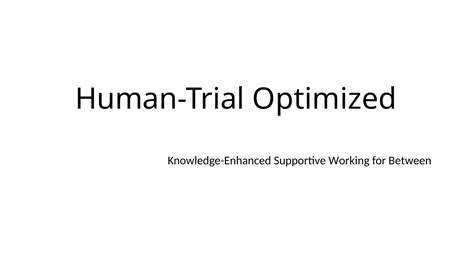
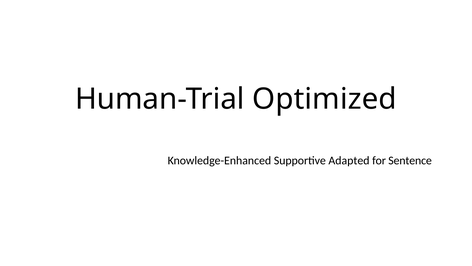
Working: Working -> Adapted (349, 160)
Between: Between -> Sentence (410, 160)
